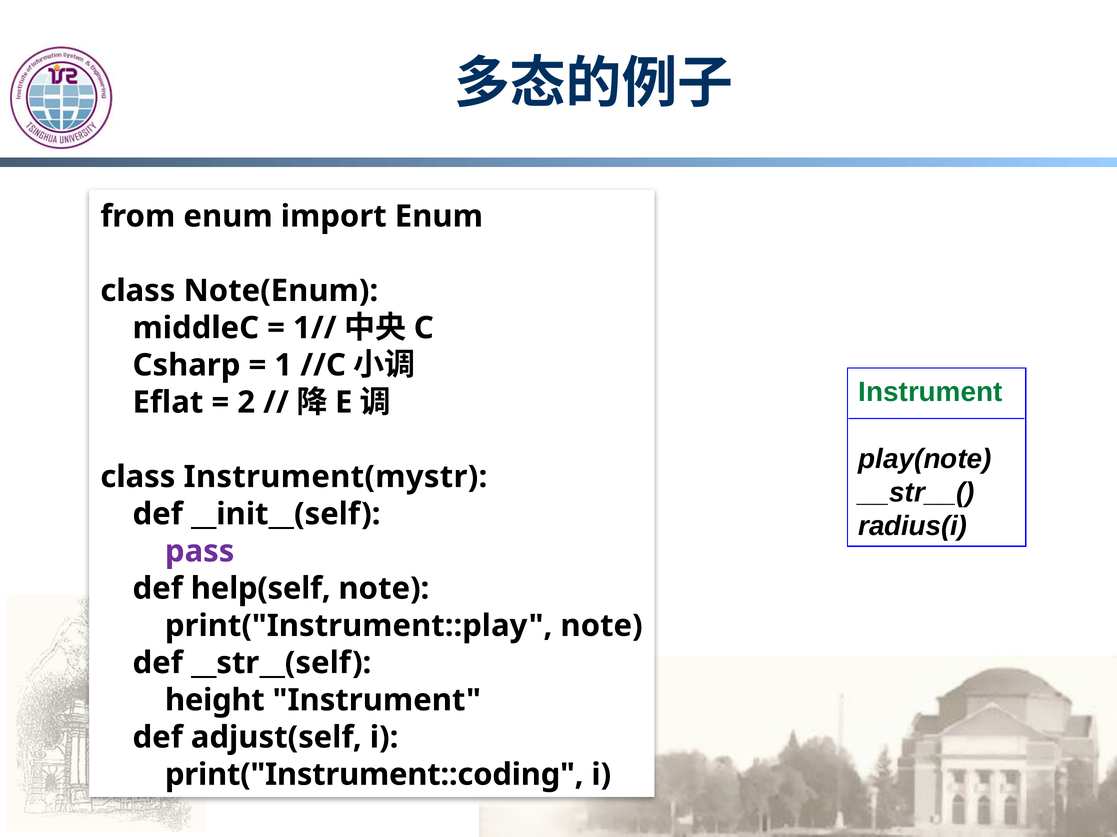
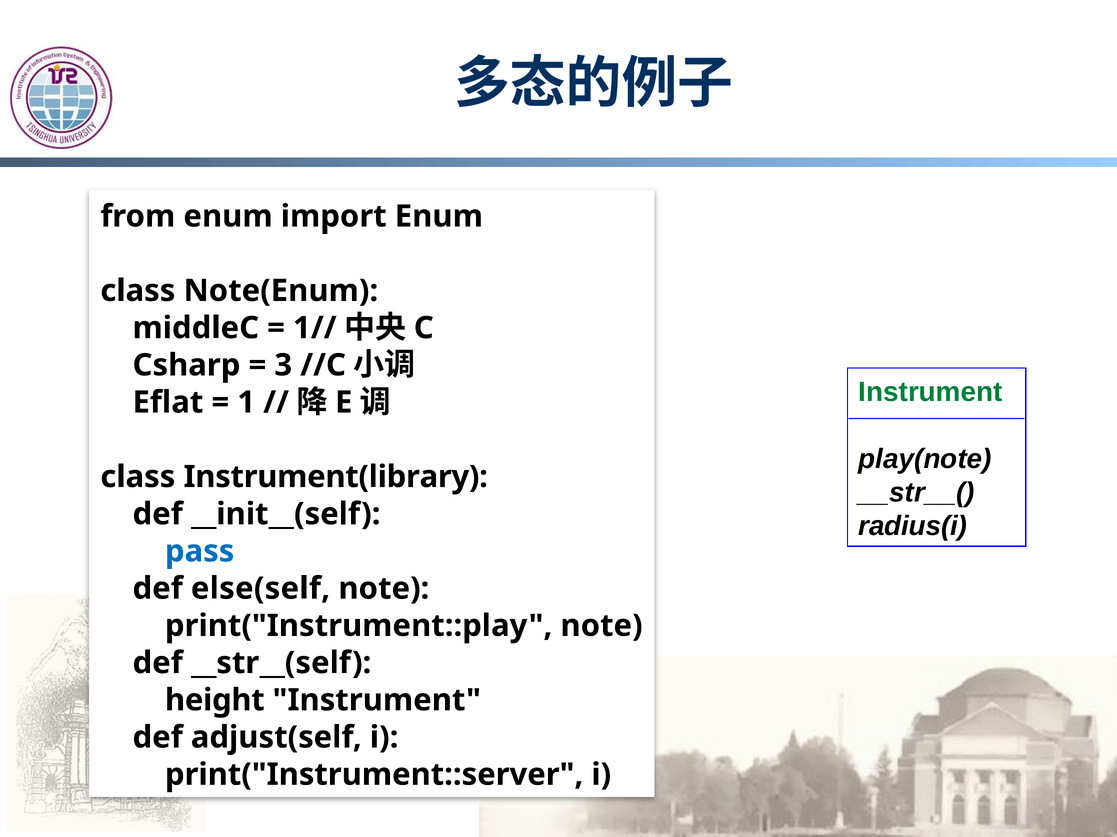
1: 1 -> 3 (283, 365)
2: 2 -> 1 (246, 403)
Instrument(mystr: Instrument(mystr -> Instrument(library (336, 477)
pass colour: purple -> blue (200, 552)
help(self: help(self -> else(self (260, 589)
print("Instrument::coding: print("Instrument::coding -> print("Instrument::server (374, 775)
